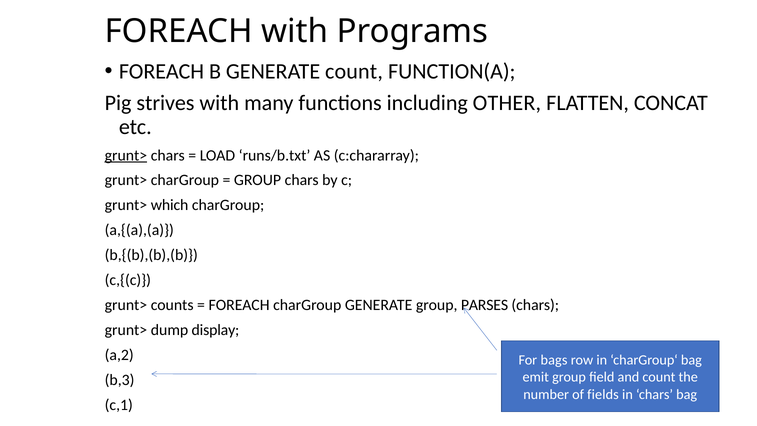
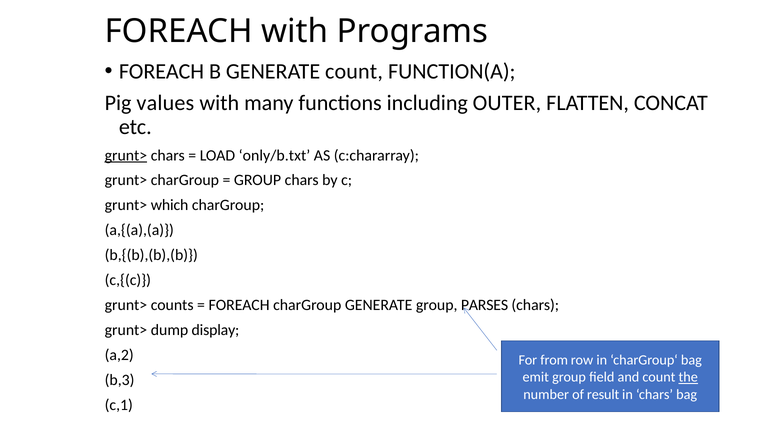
strives: strives -> values (165, 103)
OTHER: OTHER -> OUTER (507, 103)
runs/b.txt: runs/b.txt -> only/b.txt (274, 155)
bags: bags -> from (554, 360)
the underline: none -> present (688, 377)
fields: fields -> result (603, 394)
